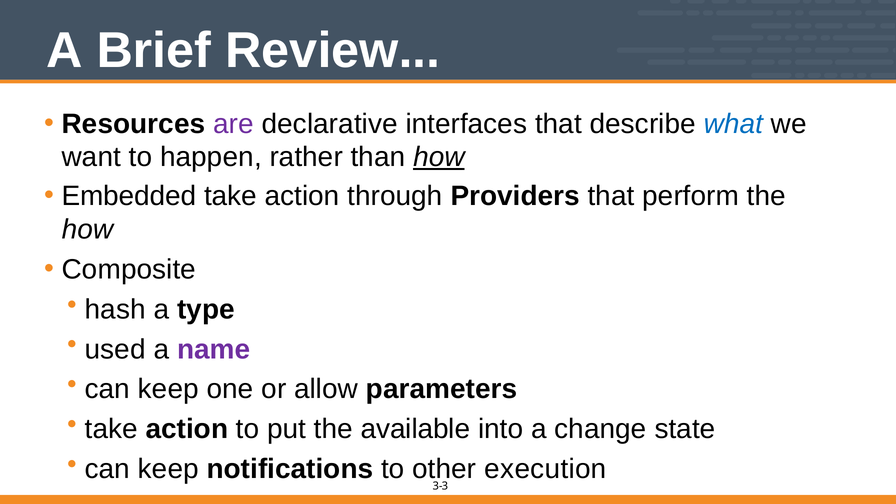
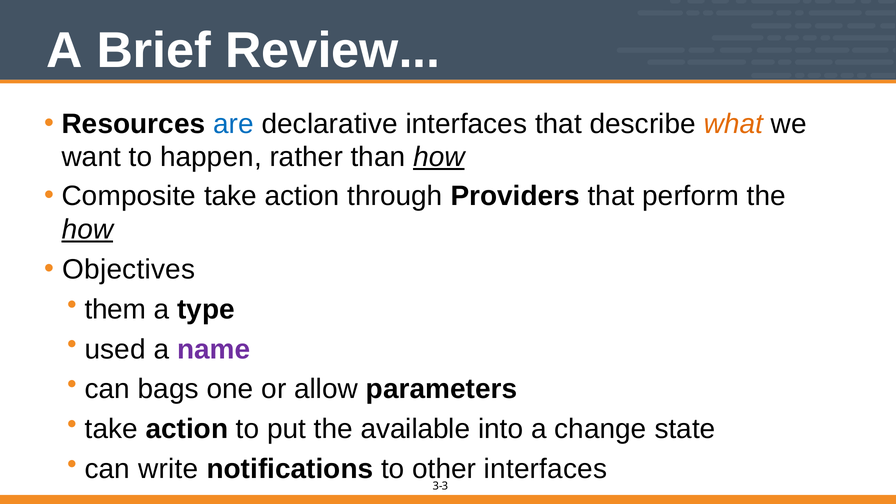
are colour: purple -> blue (234, 124)
what colour: blue -> orange (733, 124)
Embedded: Embedded -> Composite (129, 196)
how underline: none -> present (87, 230)
Composite: Composite -> Objectives (129, 269)
hash: hash -> them (115, 309)
keep: keep -> bags (168, 389)
keep: keep -> write (168, 469)
other execution: execution -> interfaces (545, 469)
